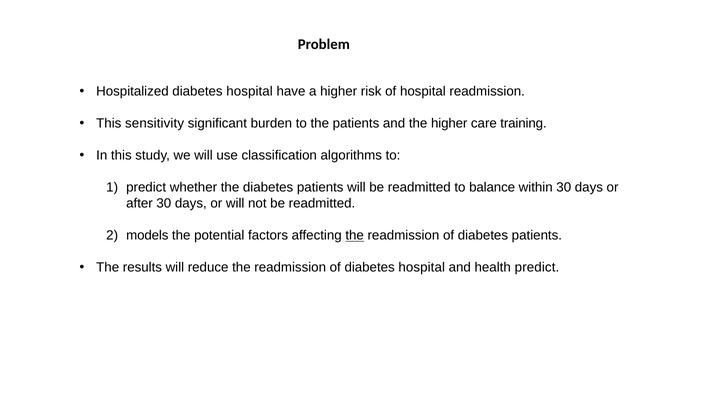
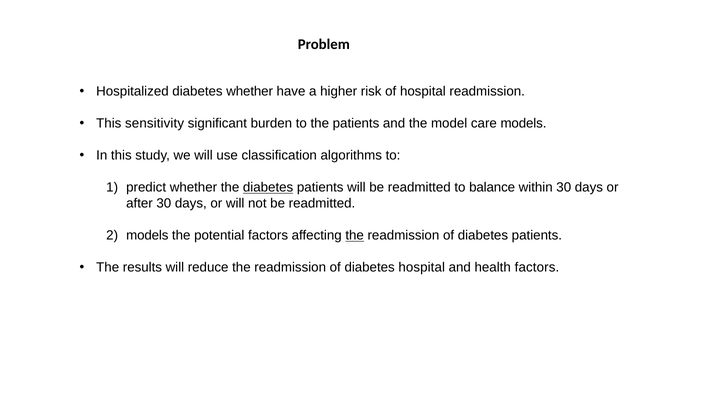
Hospitalized diabetes hospital: hospital -> whether (250, 91)
the higher: higher -> model (449, 123)
care training: training -> models (523, 123)
diabetes underline: none -> present (268, 187)
health predict: predict -> factors (537, 267)
